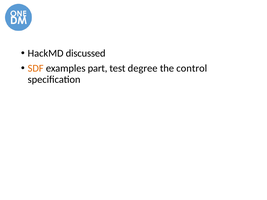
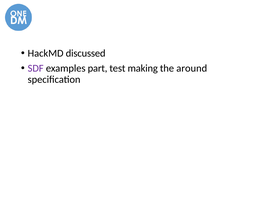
SDF colour: orange -> purple (36, 68)
degree: degree -> making (143, 68)
control: control -> around (192, 68)
